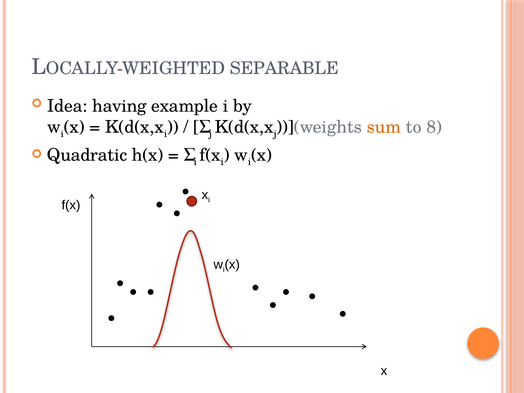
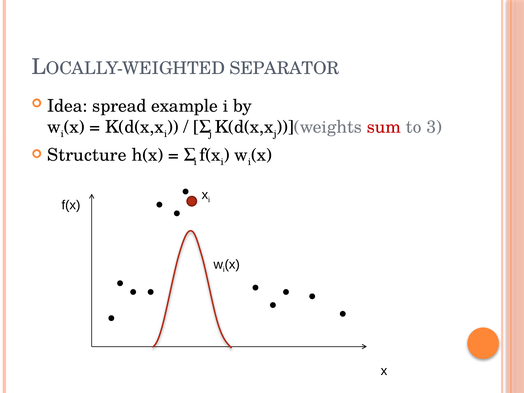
SEPARABLE: SEPARABLE -> SEPARATOR (284, 68)
having: having -> spread (119, 106)
sum colour: orange -> red (384, 127)
8: 8 -> 3 (434, 127)
Quadratic: Quadratic -> Structure (87, 155)
